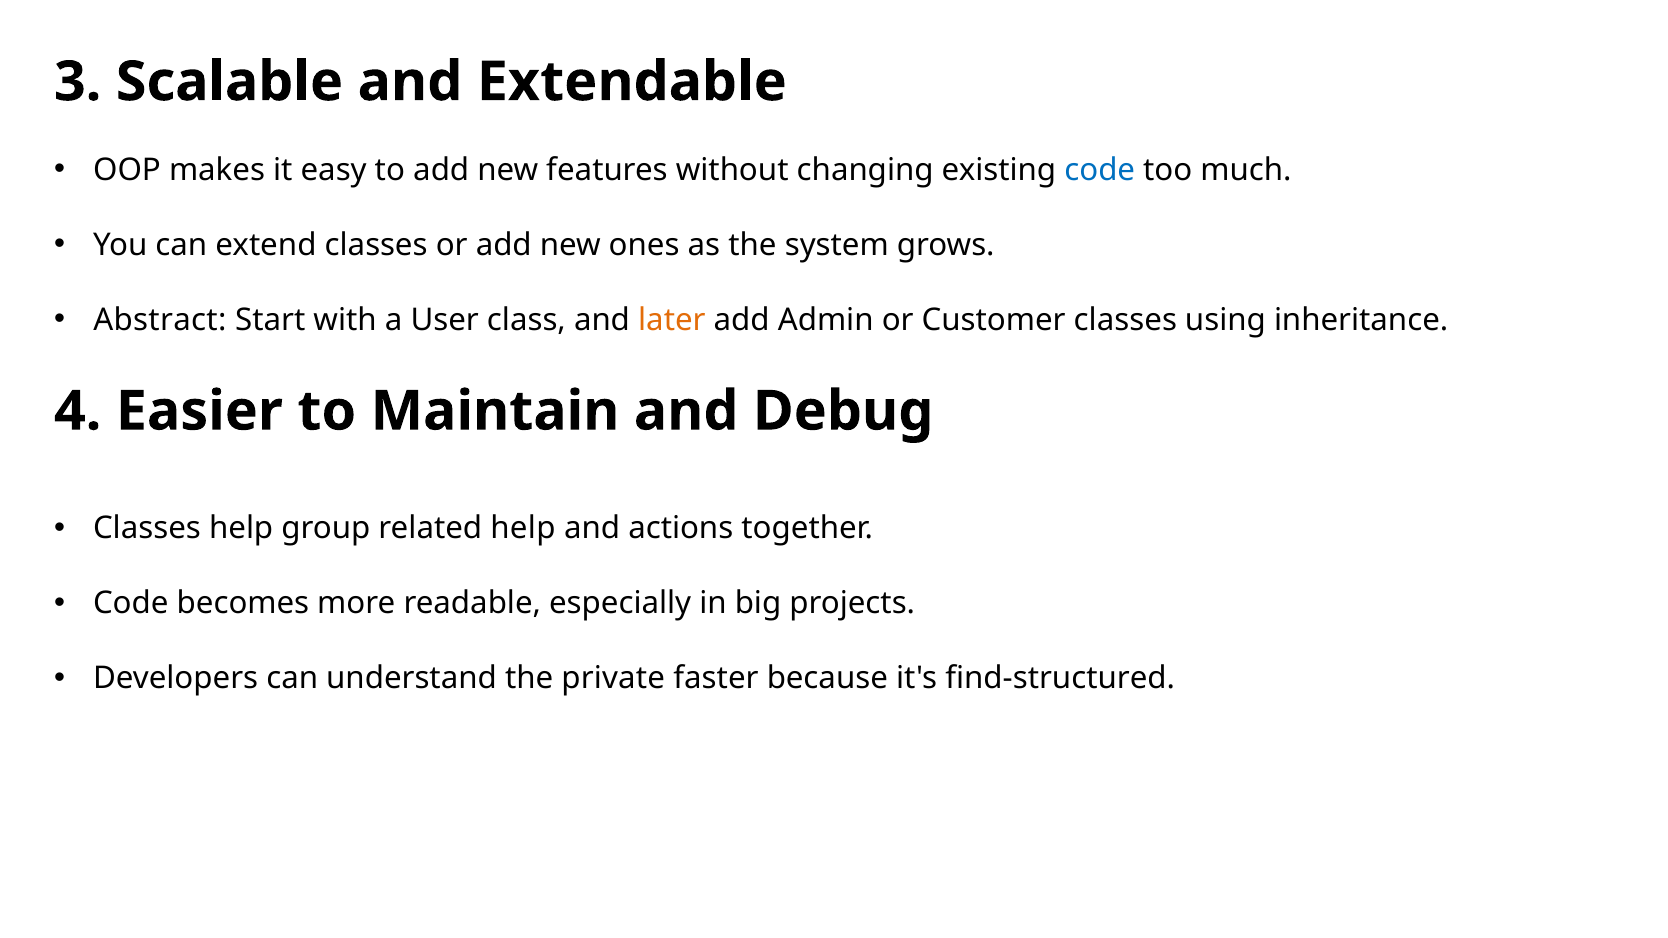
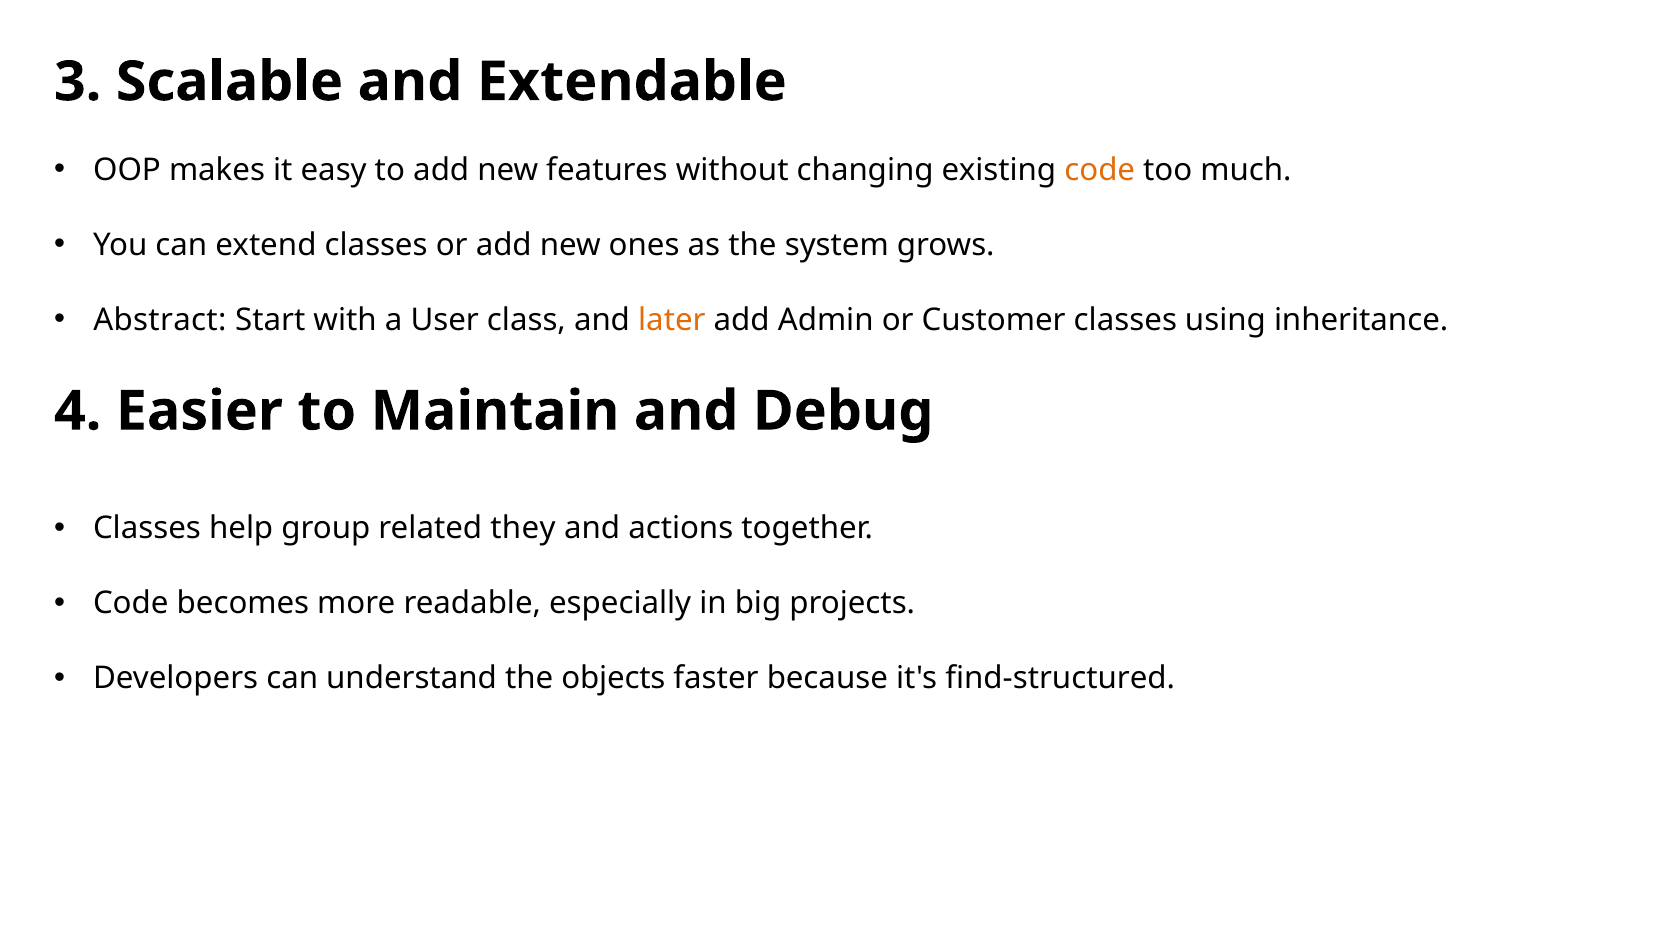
code colour: blue -> orange (1100, 170)
related help: help -> they (523, 529)
private: private -> objects (613, 679)
